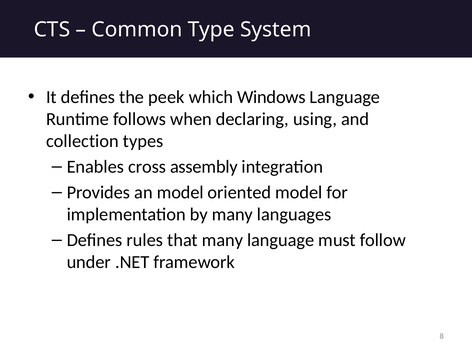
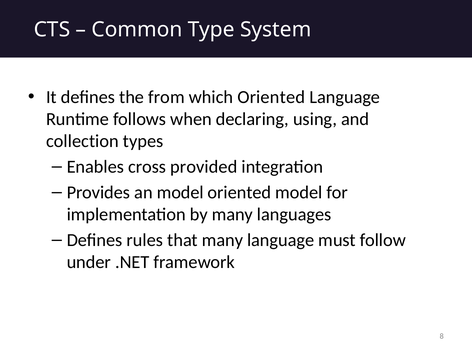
peek: peek -> from (166, 97)
which Windows: Windows -> Oriented (271, 97)
assembly: assembly -> provided (204, 167)
